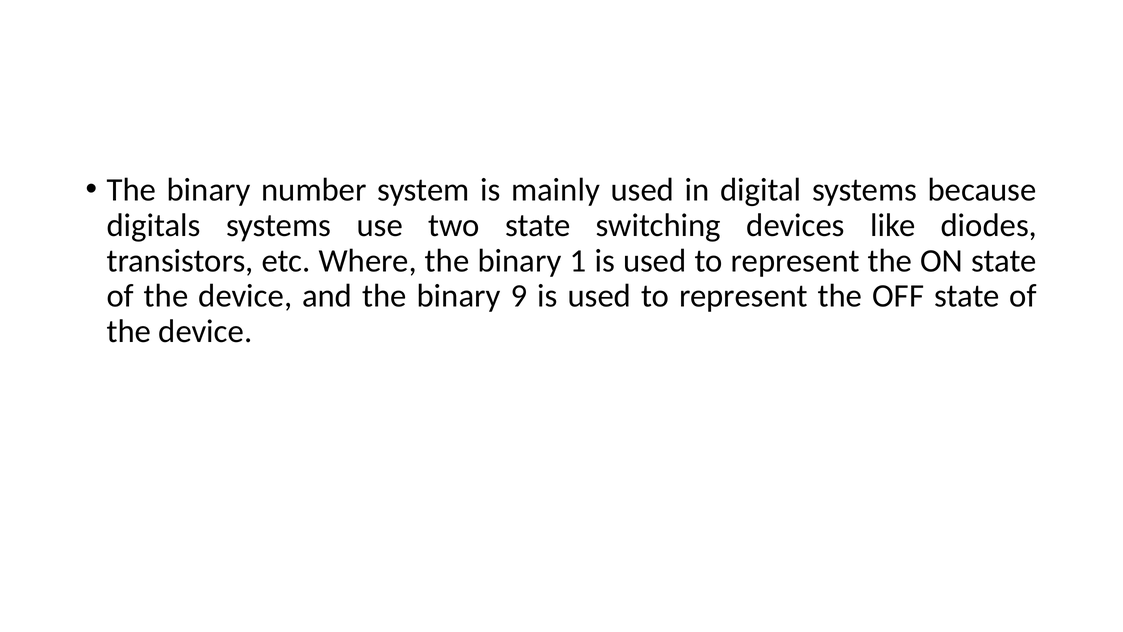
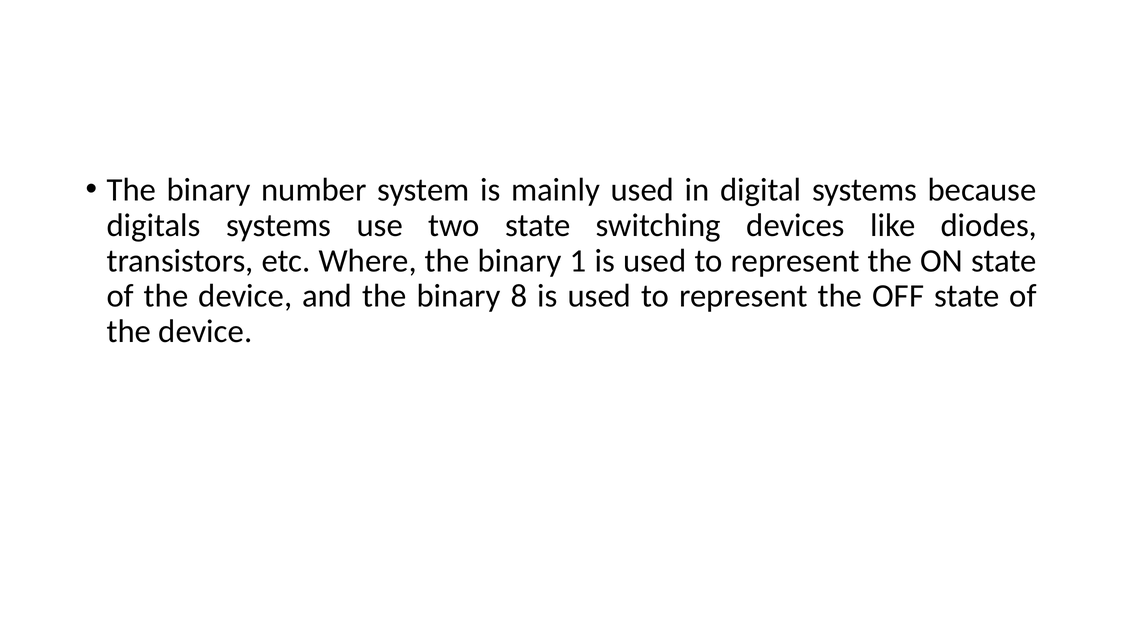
9: 9 -> 8 (519, 296)
